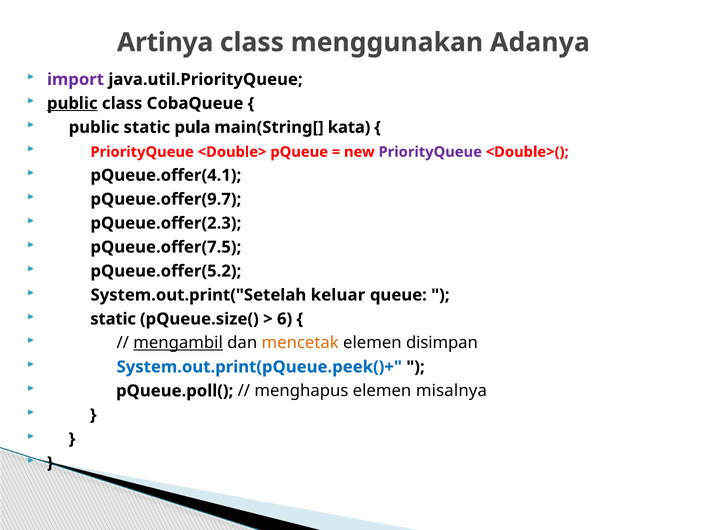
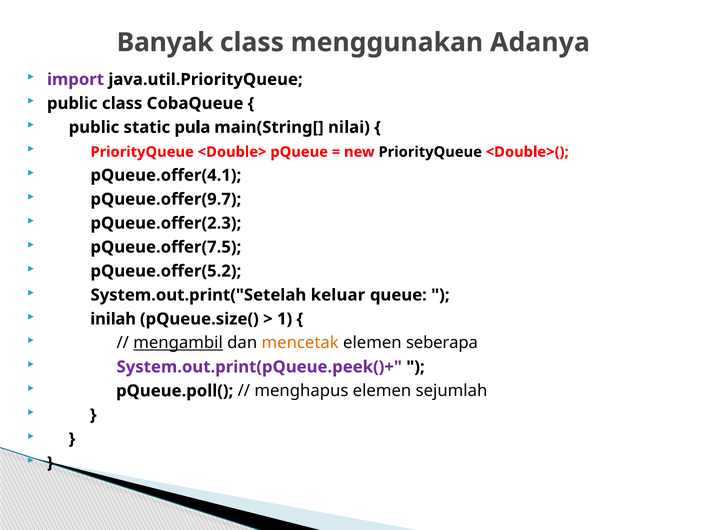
Artinya: Artinya -> Banyak (165, 42)
public underline: present -> none (72, 103)
kata: kata -> nilai (349, 127)
PriorityQueue colour: purple -> black (430, 152)
static: static -> inilah (113, 319)
6: 6 -> 1 (285, 319)
disimpan: disimpan -> seberapa (442, 343)
System.out.print(pQueue.peek()+ colour: blue -> purple (259, 367)
misalnya: misalnya -> sejumlah (452, 391)
